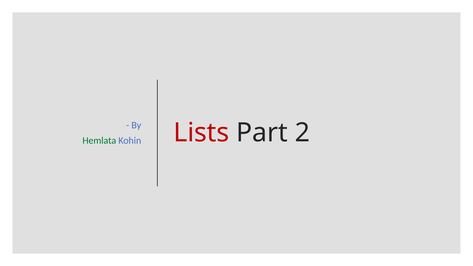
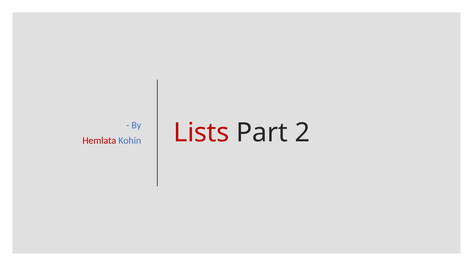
Hemlata colour: green -> red (99, 141)
